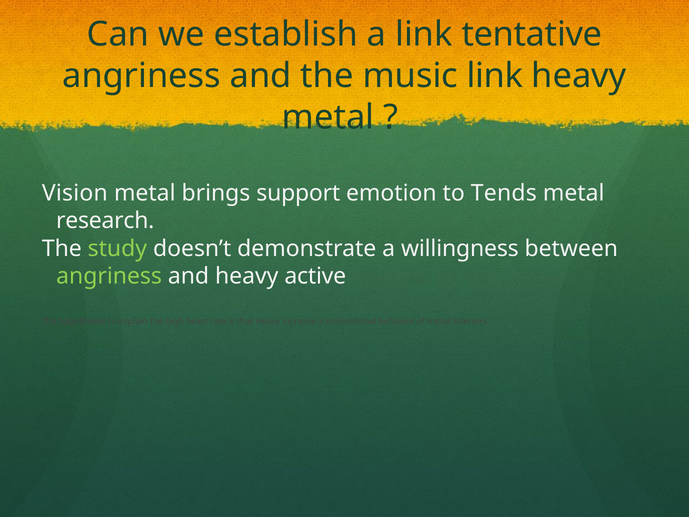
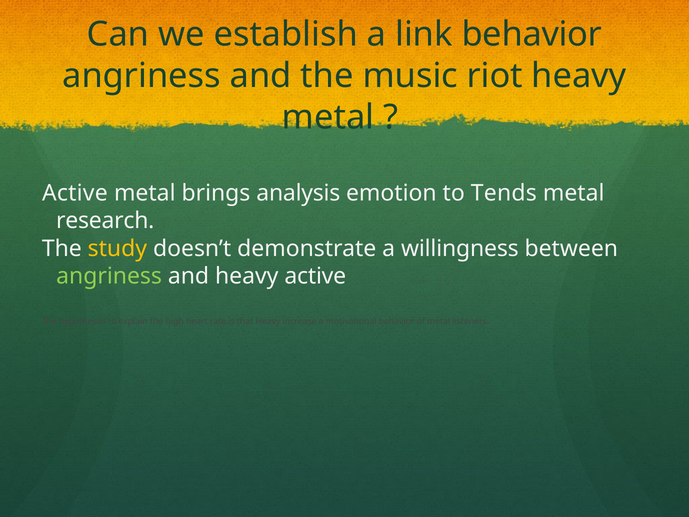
link tentative: tentative -> behavior (532, 35)
music link: link -> riot (495, 76)
Vision: Vision -> Active (75, 193)
support: support -> analysis (298, 193)
study colour: light green -> yellow (117, 248)
